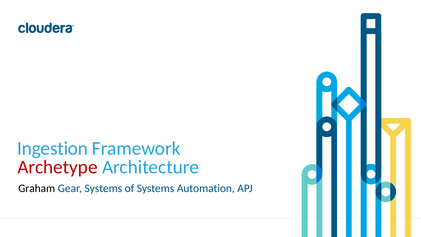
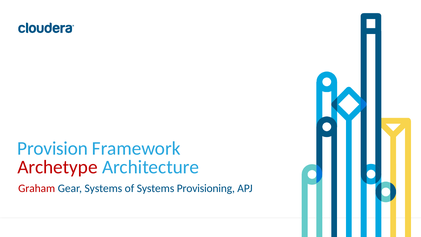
Ingestion: Ingestion -> Provision (53, 148)
Graham colour: black -> red (37, 188)
Automation: Automation -> Provisioning (206, 188)
